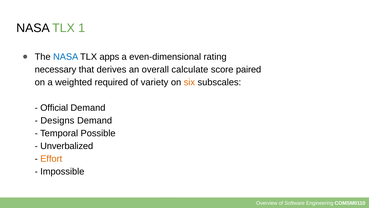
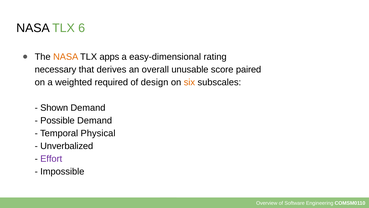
1: 1 -> 6 (82, 28)
NASA colour: blue -> orange (66, 57)
even-dimensional: even-dimensional -> easy-dimensional (165, 57)
calculate: calculate -> unusable (190, 69)
variety: variety -> design (155, 82)
Official: Official -> Shown (54, 108)
Designs: Designs -> Possible (57, 120)
Possible: Possible -> Physical (98, 133)
Effort colour: orange -> purple (51, 158)
